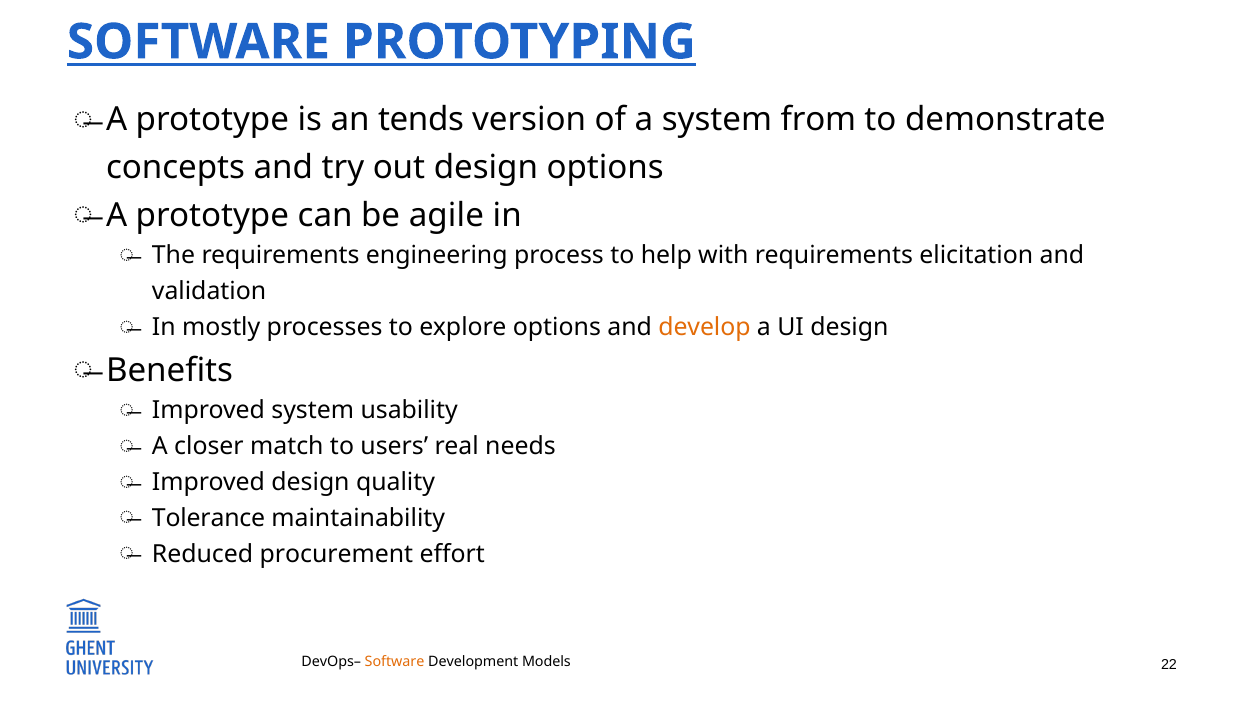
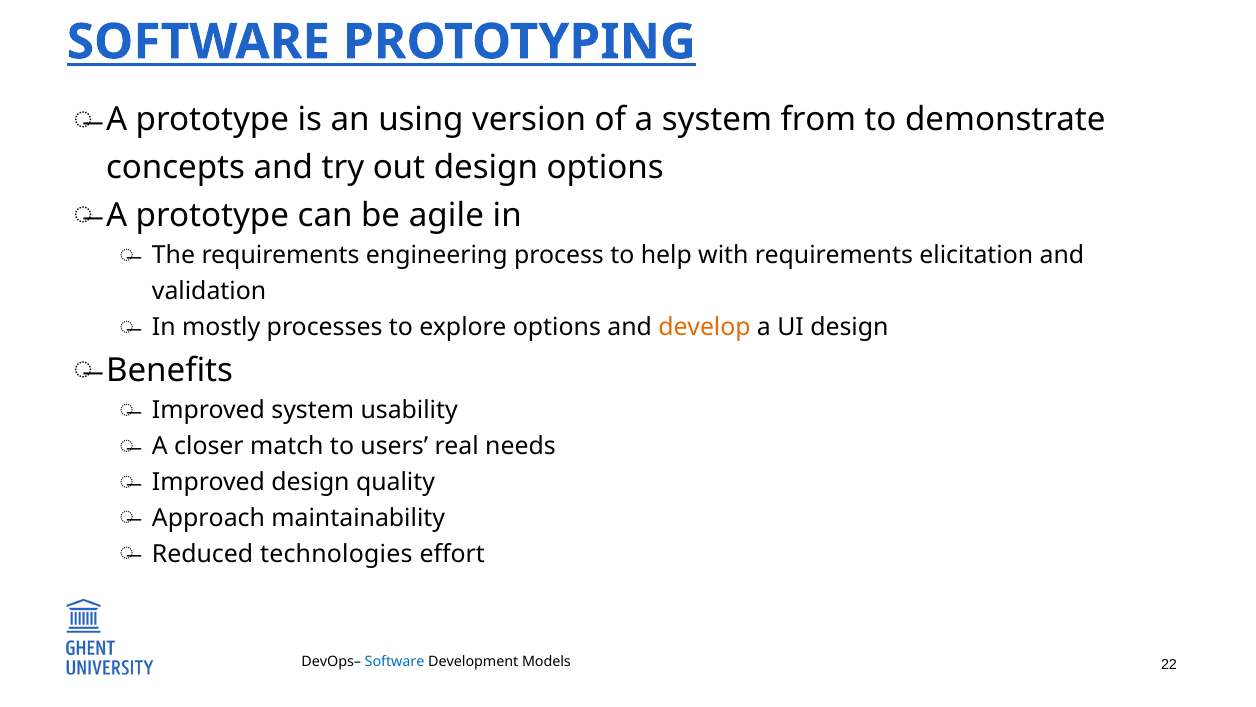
tends: tends -> using (421, 120)
Tolerance: Tolerance -> Approach (208, 518)
procurement: procurement -> technologies (336, 554)
Software colour: orange -> blue (395, 661)
